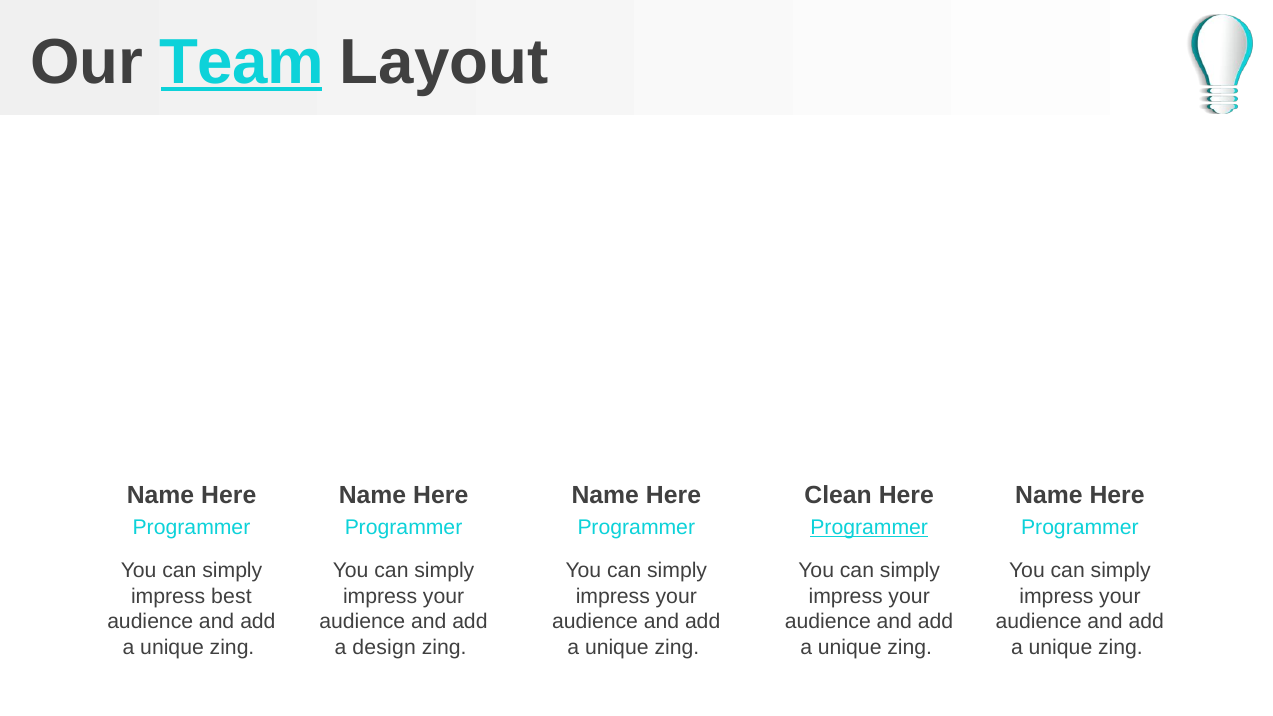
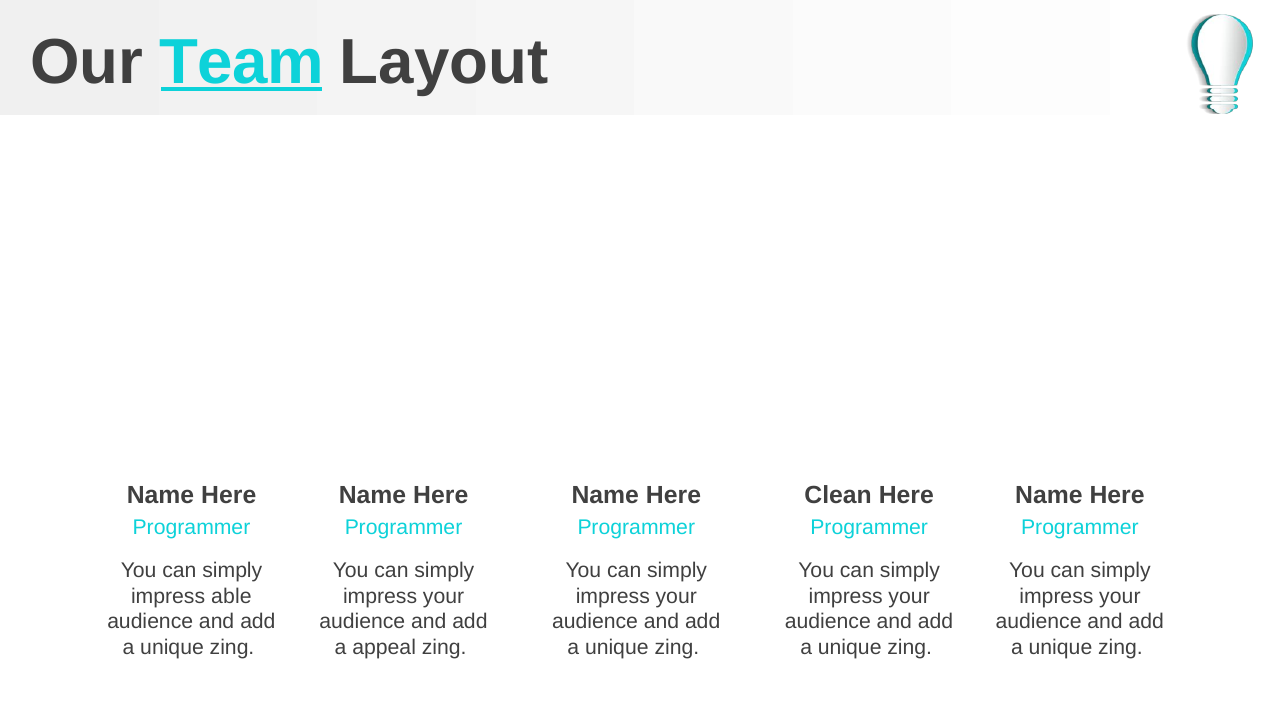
Programmer underline: present -> none (869, 527)
best: best -> able (231, 596)
design: design -> appeal (384, 647)
